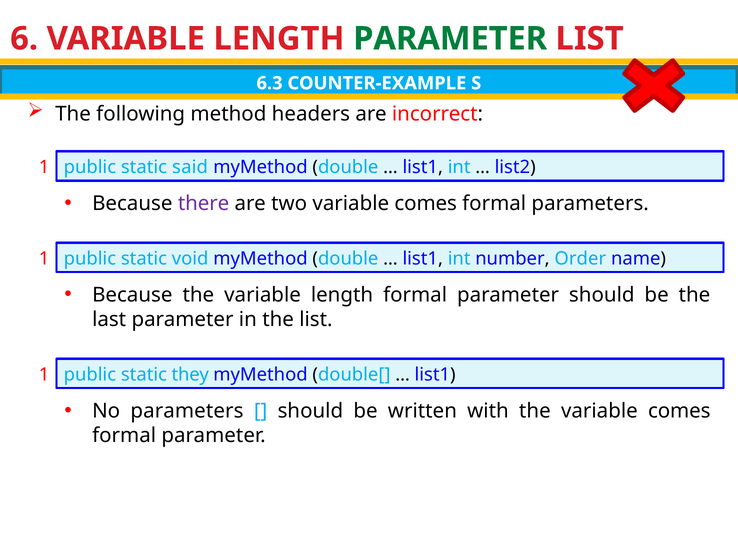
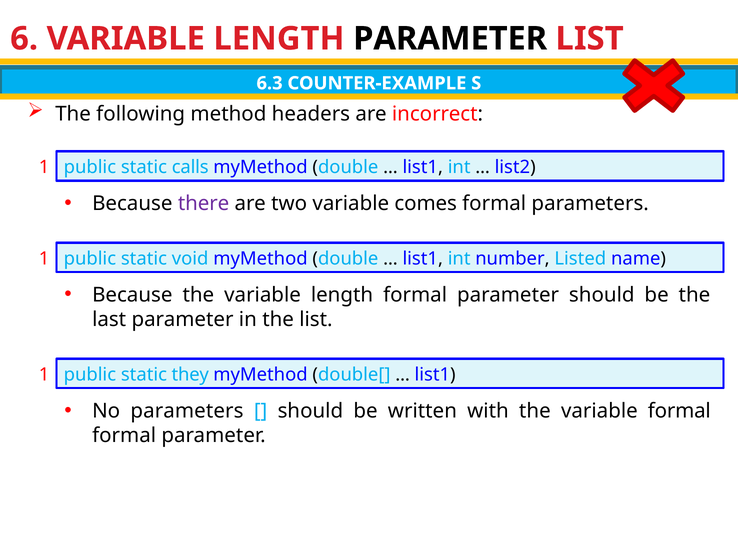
PARAMETER colour: green -> black (450, 39)
said: said -> calls (190, 167)
Order: Order -> Listed (580, 259)
the variable comes: comes -> formal (679, 411)
